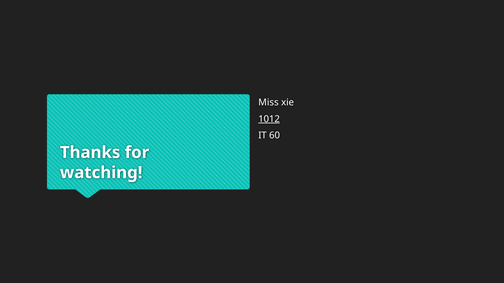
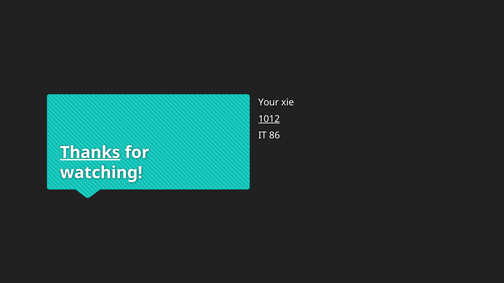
Miss: Miss -> Your (269, 103)
60: 60 -> 86 (275, 135)
Thanks underline: none -> present (90, 153)
